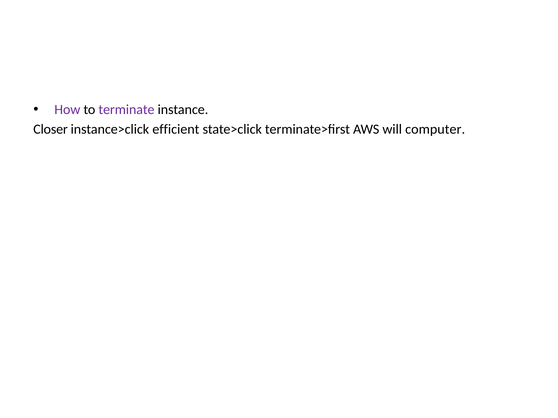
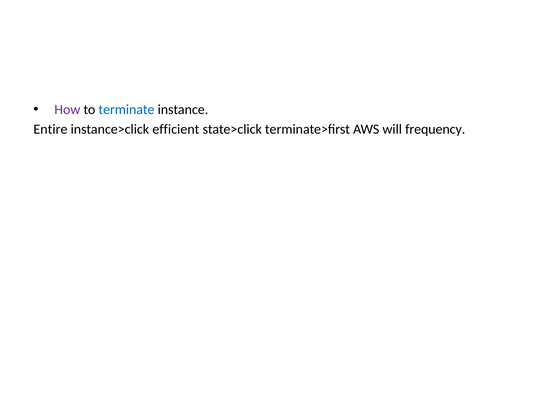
terminate colour: purple -> blue (126, 110)
Closer: Closer -> Entire (50, 129)
computer: computer -> frequency (435, 129)
